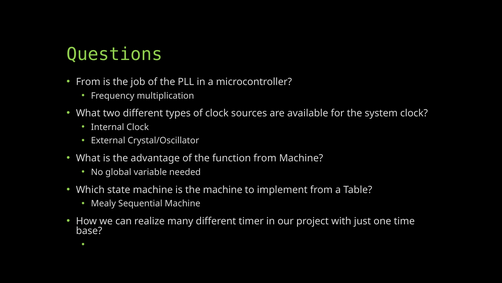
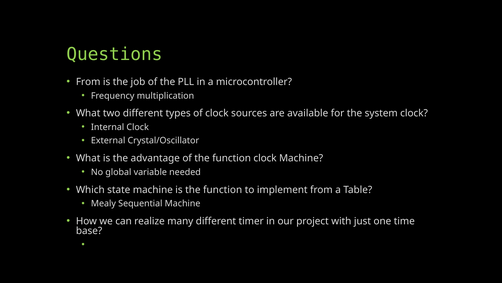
function from: from -> clock (265, 158)
is the machine: machine -> function (223, 189)
